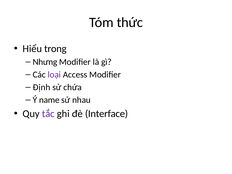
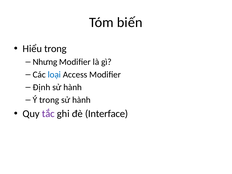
thức: thức -> biến (130, 22)
loại colour: purple -> blue (54, 75)
chứa: chứa -> hành (73, 87)
Ý name: name -> trong (49, 100)
nhau: nhau -> hành (81, 100)
